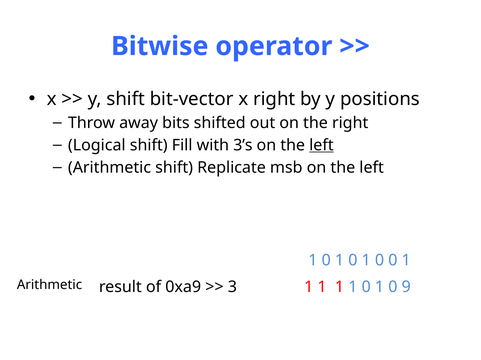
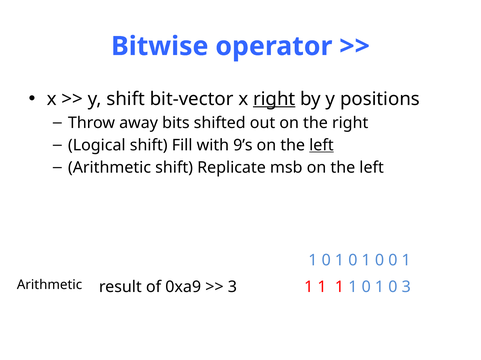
right underline: none -> present (274, 99)
3’s: 3’s -> 9’s (243, 145)
0 9: 9 -> 3 (406, 287)
